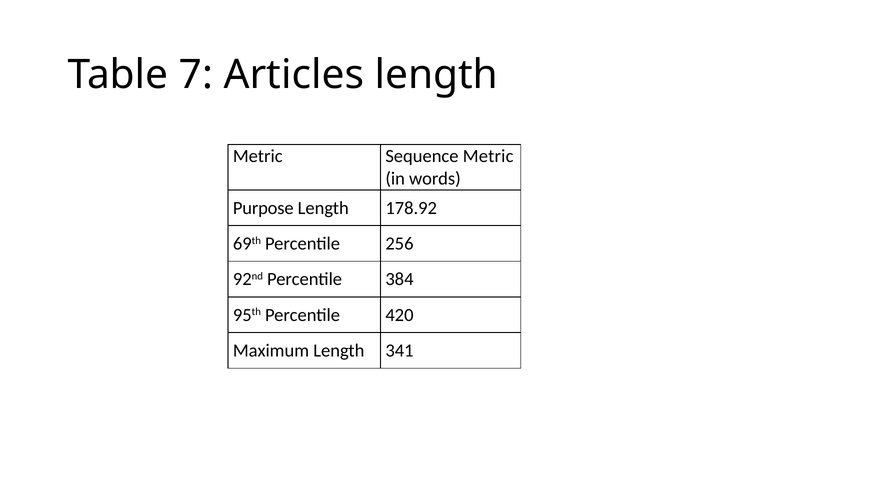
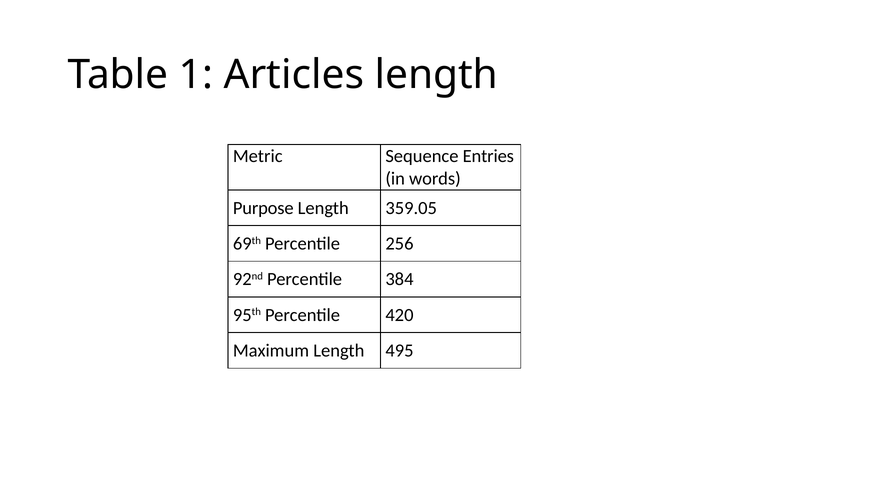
7: 7 -> 1 (196, 75)
Sequence Metric: Metric -> Entries (488, 156)
178.92: 178.92 -> 359.05 (411, 208)
341: 341 -> 495 (399, 350)
